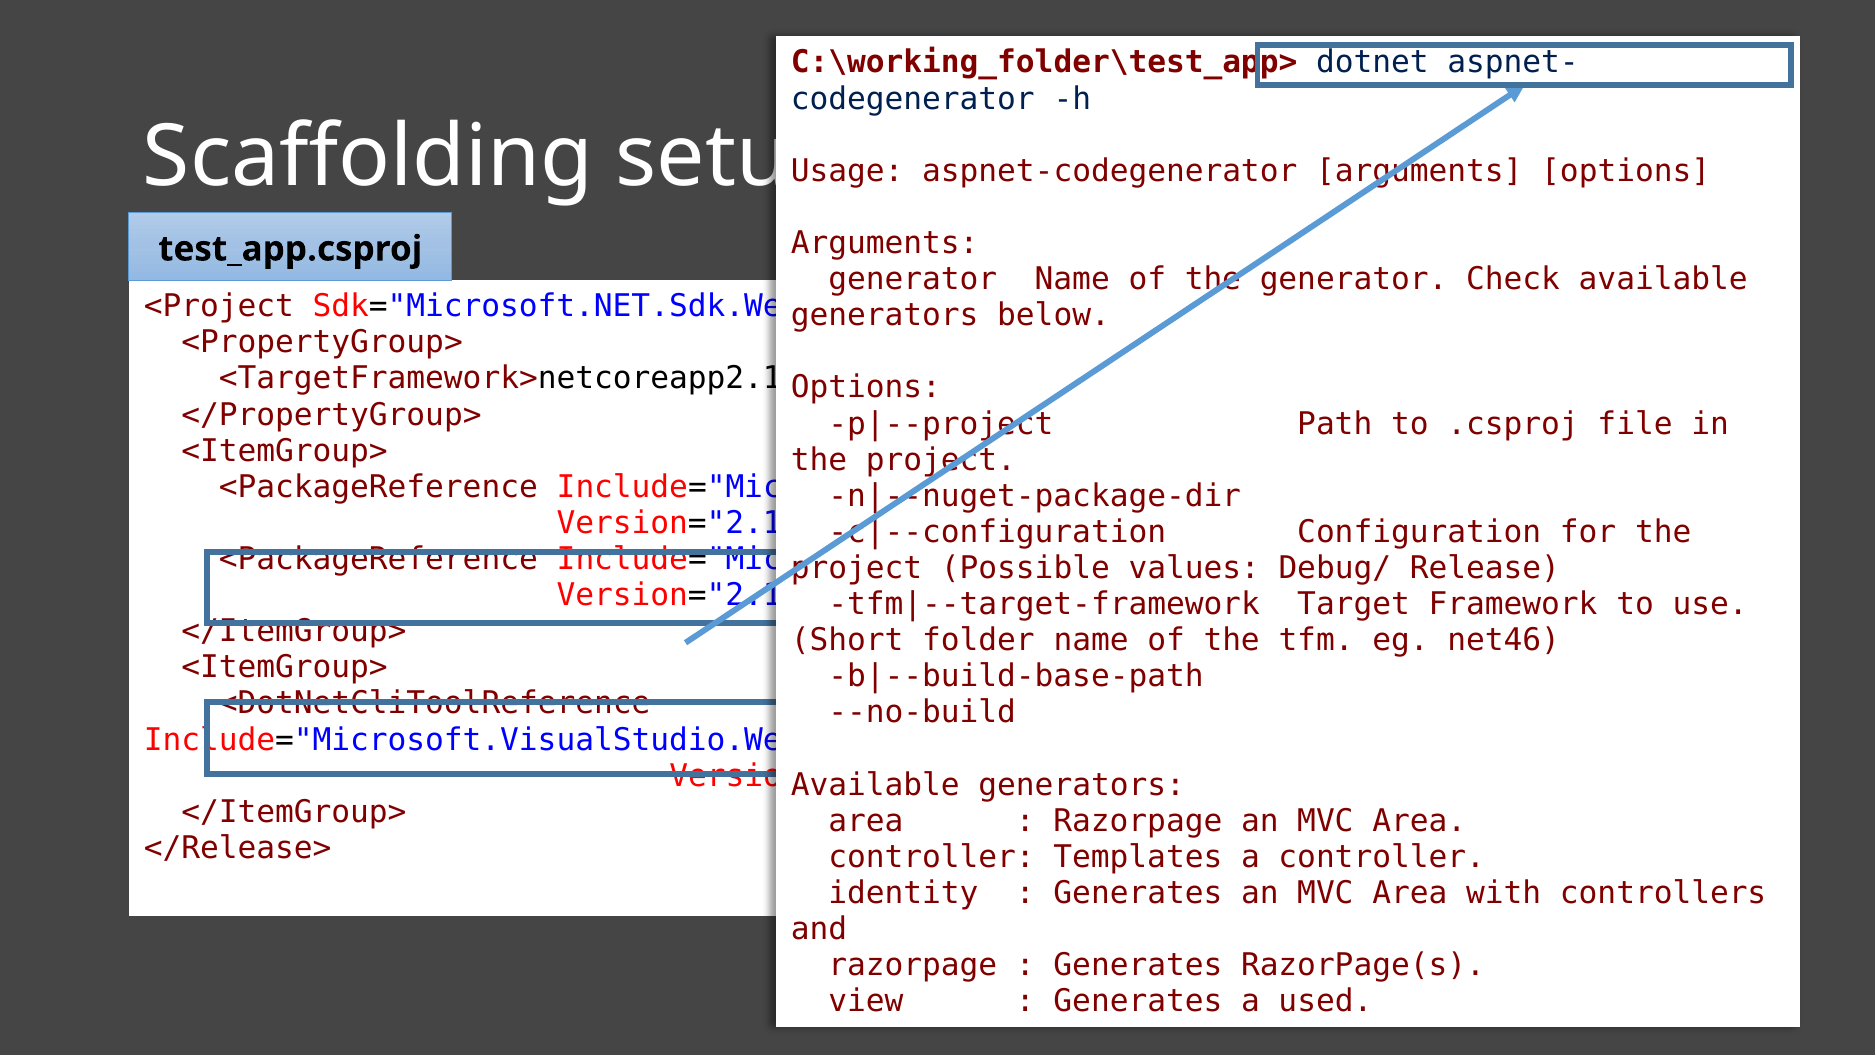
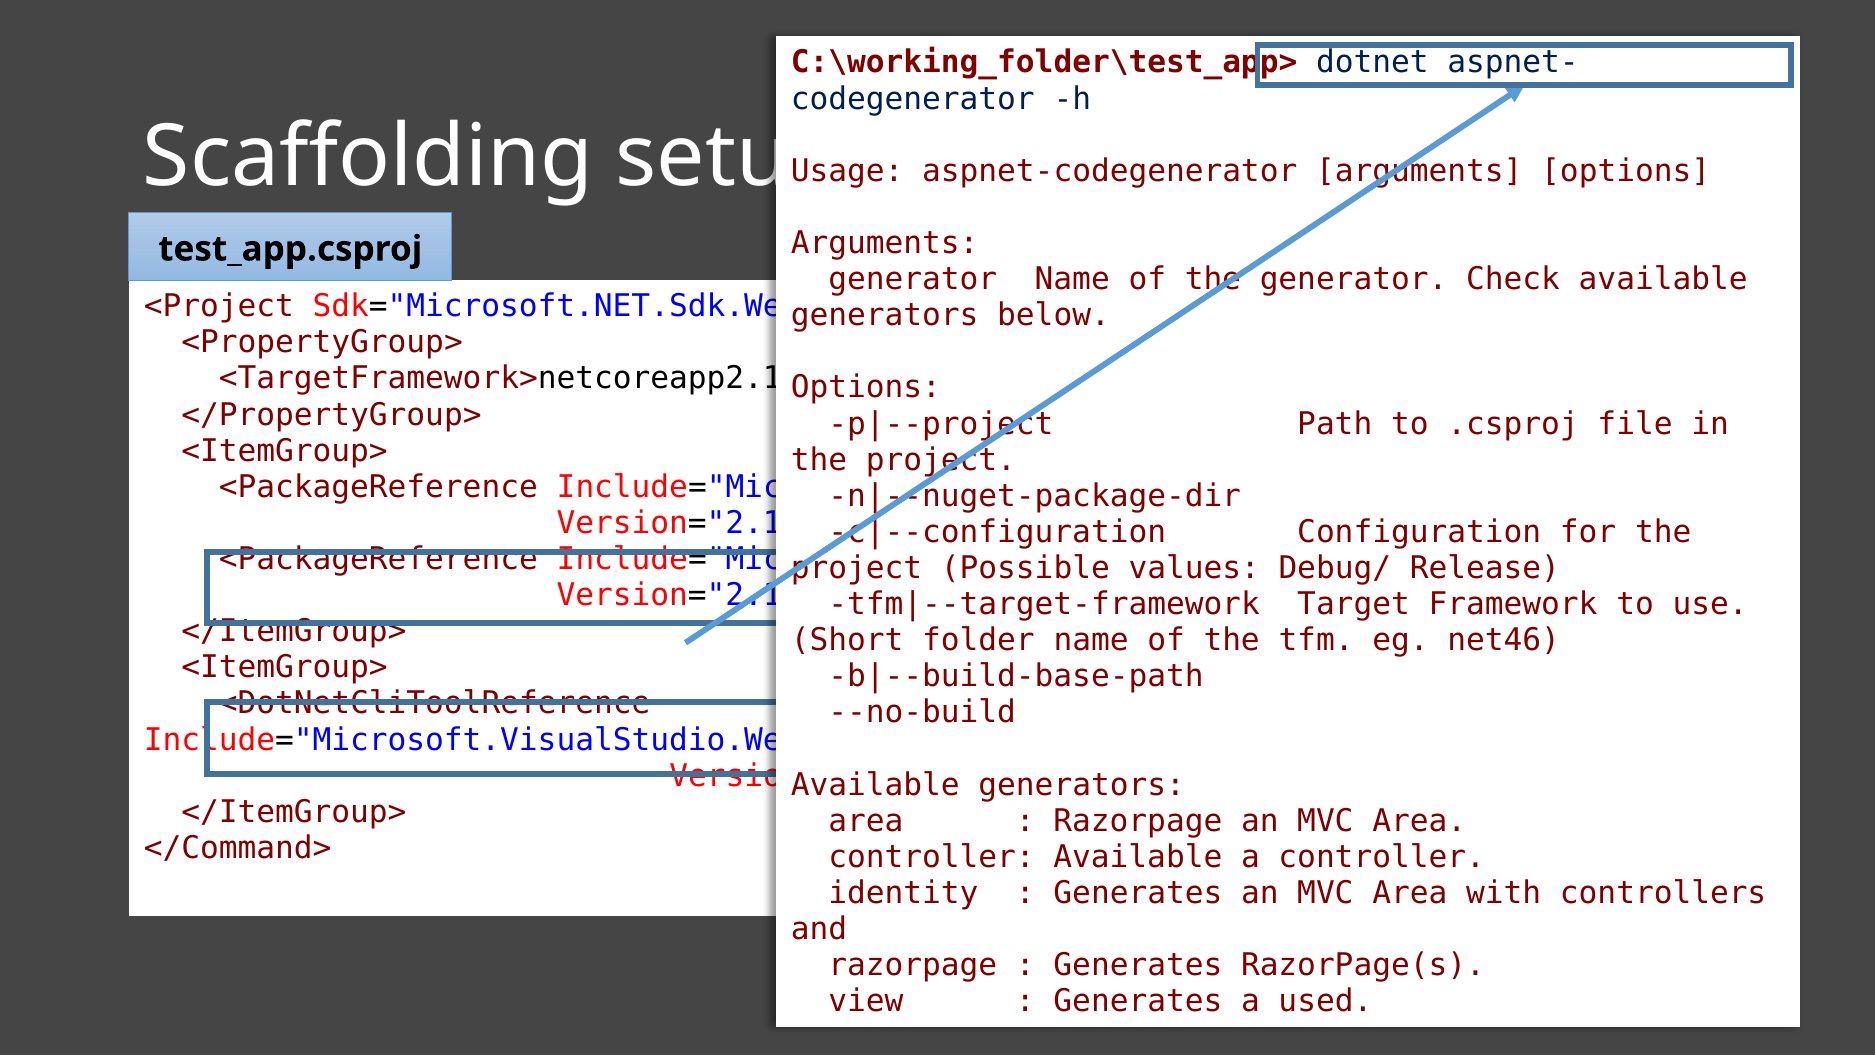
</Release>: </Release> -> </Command> (238, 848)
controller Templates: Templates -> Available (1138, 857)
